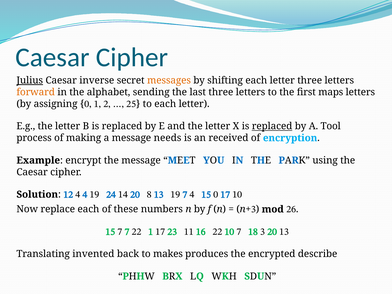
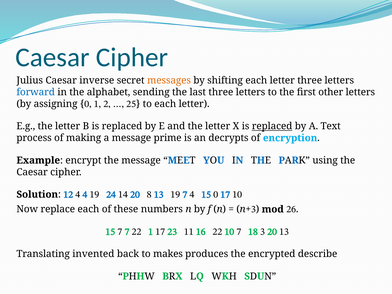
Julius underline: present -> none (30, 80)
forward colour: orange -> blue (36, 92)
maps: maps -> other (331, 92)
Tool: Tool -> Text (331, 126)
needs: needs -> prime (168, 138)
received: received -> decrypts (228, 138)
